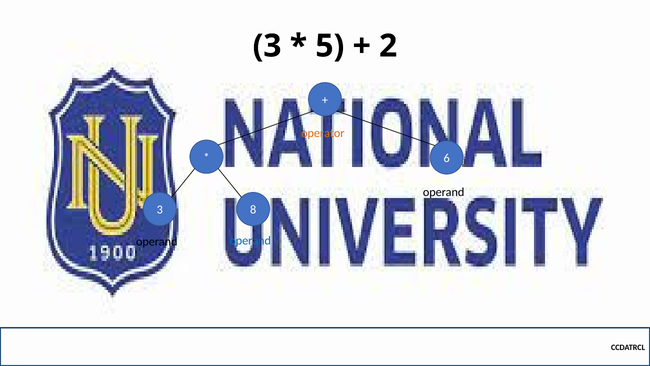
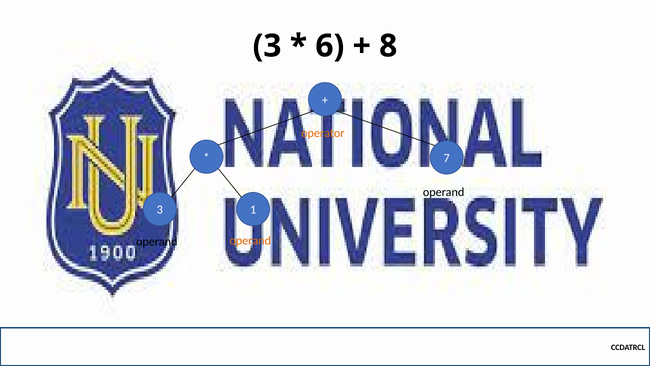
5: 5 -> 6 (330, 46)
2: 2 -> 8 (388, 46)
6: 6 -> 7 (447, 158)
8: 8 -> 1 (253, 210)
operand colour: blue -> orange (250, 241)
